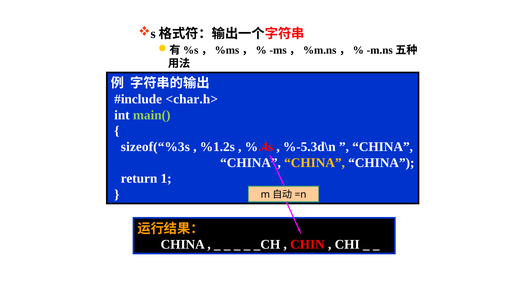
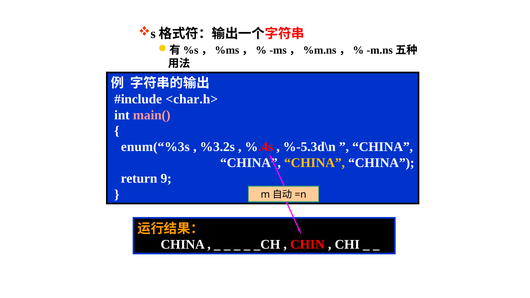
main( colour: light green -> pink (152, 115)
sizeof(“%3s: sizeof(“%3s -> enum(“%3s (155, 147)
%1.2s: %1.2s -> %3.2s (217, 147)
1: 1 -> 9 (166, 179)
